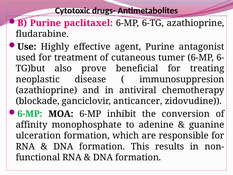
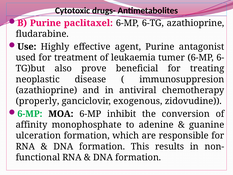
cutaneous: cutaneous -> leukaemia (133, 57)
blockade: blockade -> properly (38, 101)
anticancer: anticancer -> exogenous (138, 101)
